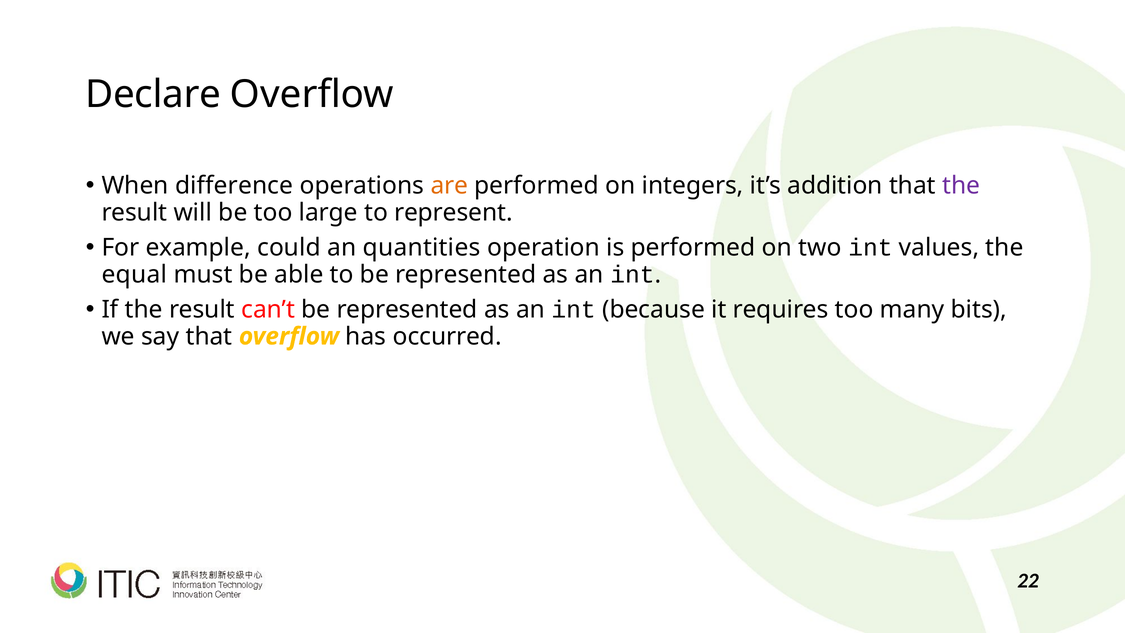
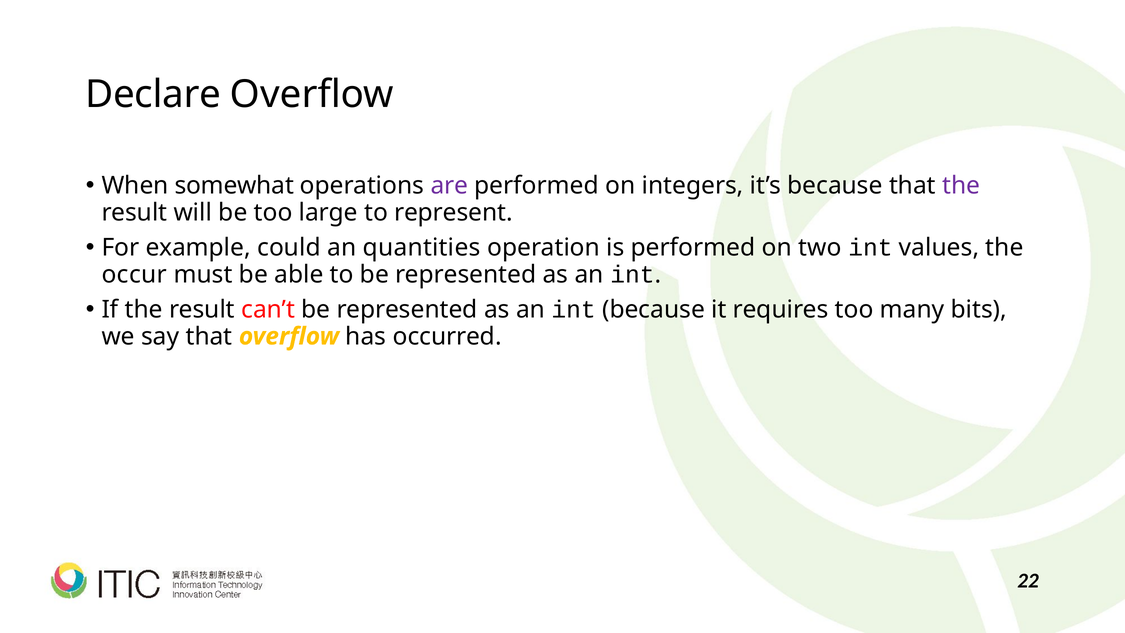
difference: difference -> somewhat (234, 186)
are colour: orange -> purple (449, 186)
it’s addition: addition -> because (835, 186)
equal: equal -> occur (134, 274)
